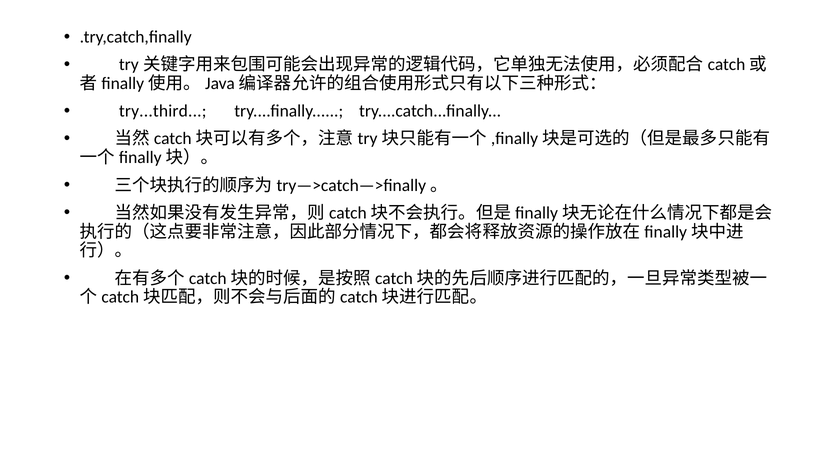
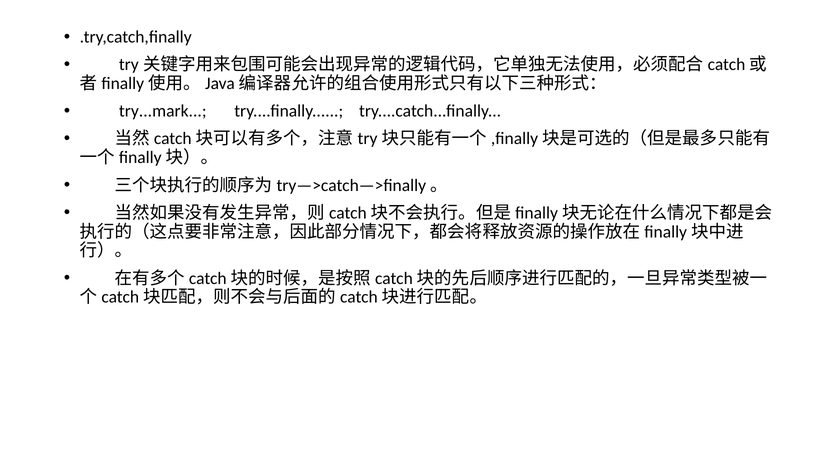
try...third: try...third -> try...mark (163, 111)
